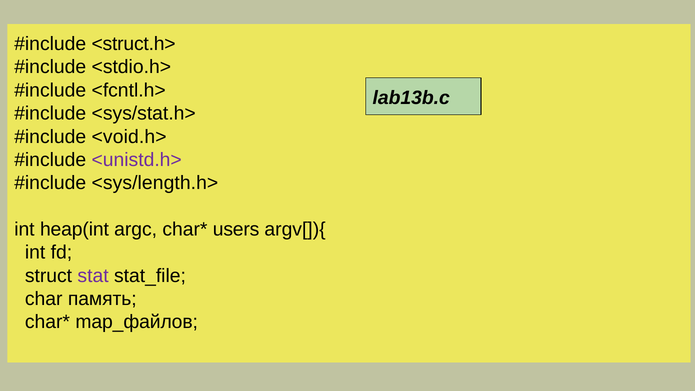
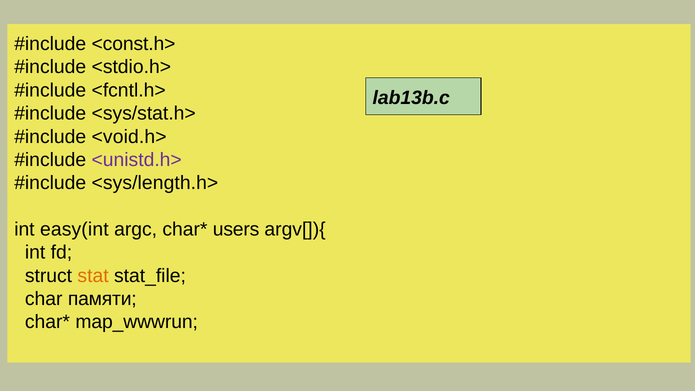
<struct.h>: <struct.h> -> <const.h> (134, 44)
heap(int: heap(int -> easy(int (74, 229)
stat colour: purple -> orange (93, 276)
память: память -> памяти (102, 299)
map_файлов: map_файлов -> map_wwwrun (137, 322)
